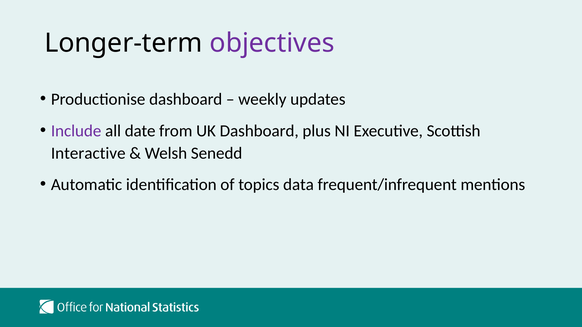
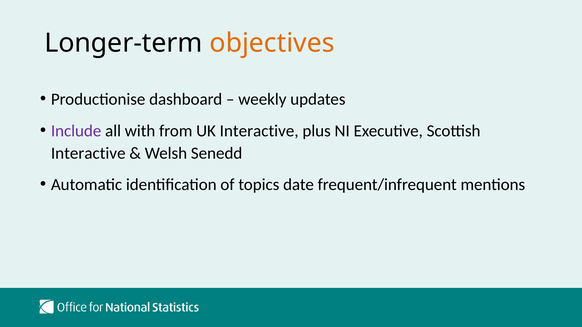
objectives colour: purple -> orange (272, 43)
date: date -> with (140, 131)
UK Dashboard: Dashboard -> Interactive (259, 131)
data: data -> date (299, 185)
